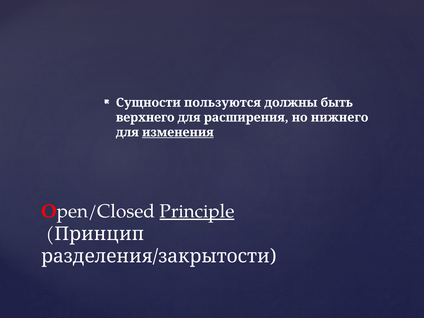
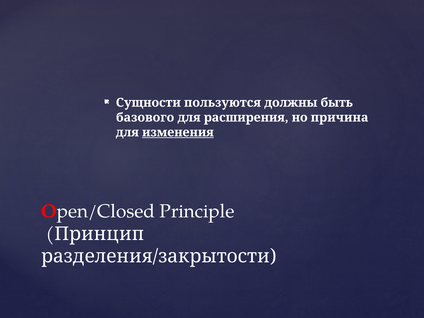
верхнего: верхнего -> базового (145, 117)
нижнего: нижнего -> причина (340, 117)
Principle underline: present -> none (197, 211)
